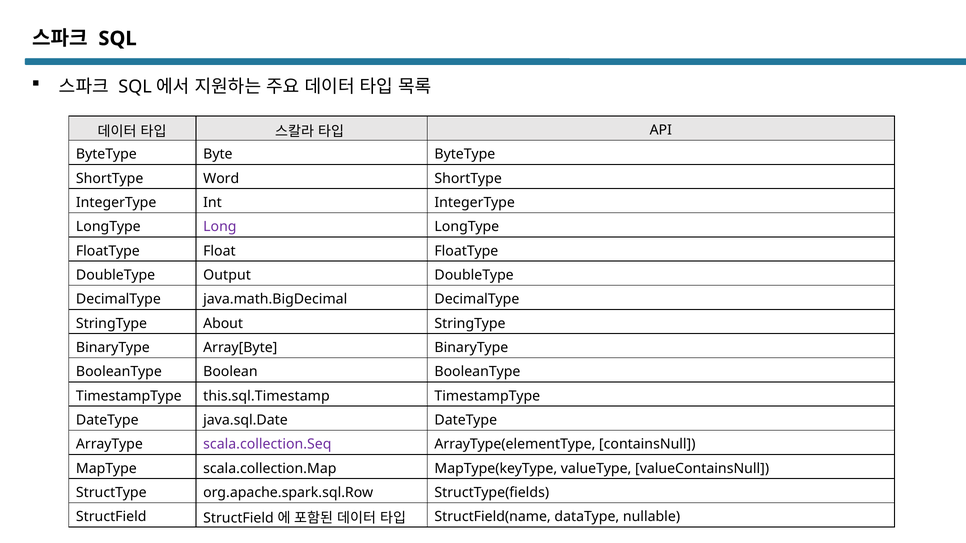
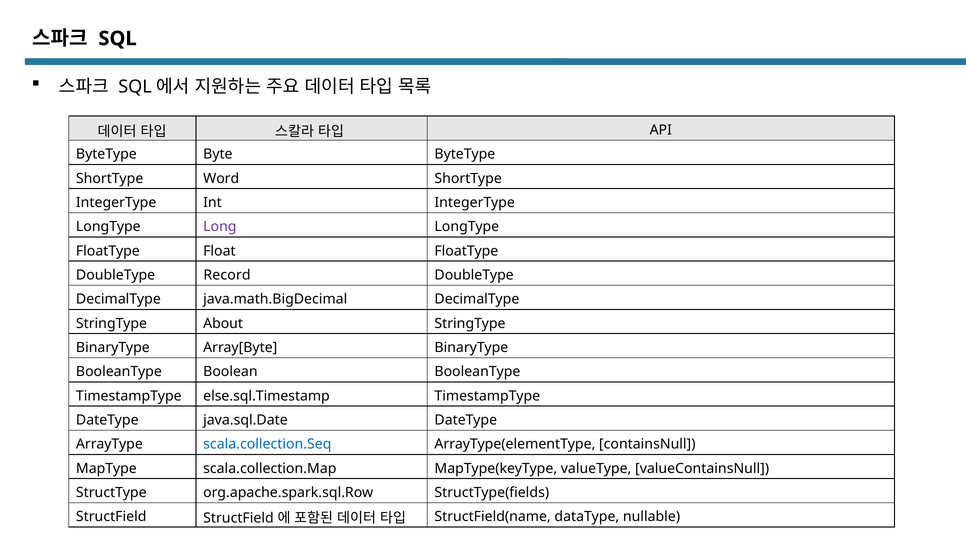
Output: Output -> Record (227, 275)
this.sql.Timestamp: this.sql.Timestamp -> else.sql.Timestamp (267, 396)
scala.collection.Seq colour: purple -> blue (267, 445)
